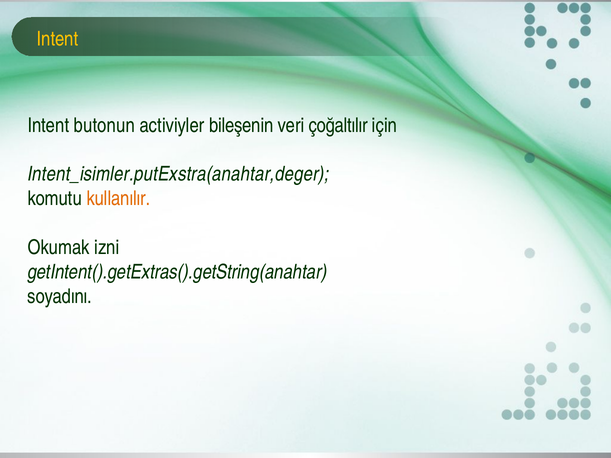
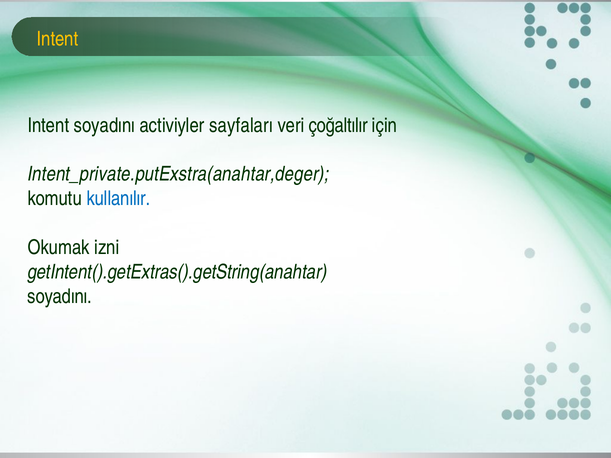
Intent butonun: butonun -> soyadını (104, 125)
bileşenin: bileşenin -> sayfaları (241, 125)
Intent_isimler.putExstra(anahtar,deger: Intent_isimler.putExstra(anahtar,deger -> Intent_private.putExstra(anahtar,deger (178, 174)
kullanılır colour: orange -> blue (119, 199)
